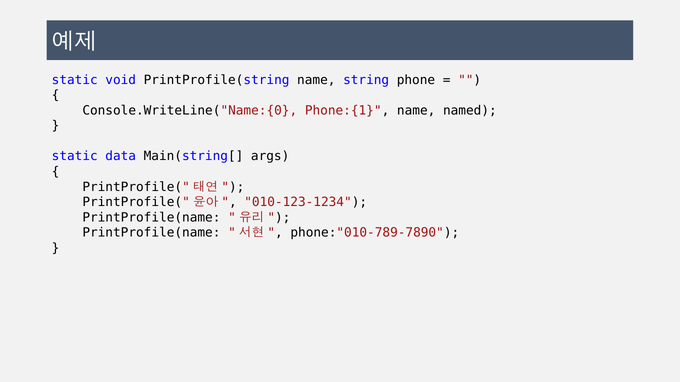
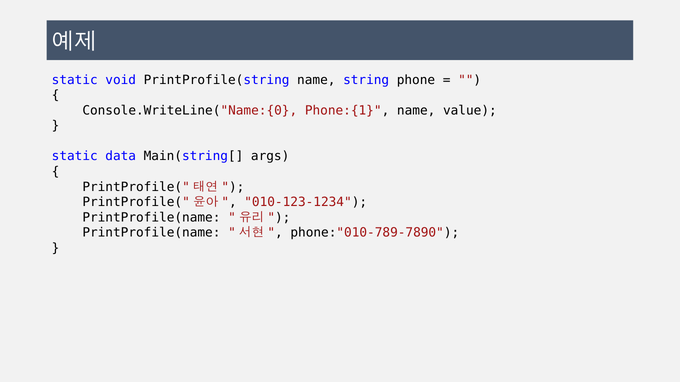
named: named -> value (470, 111)
